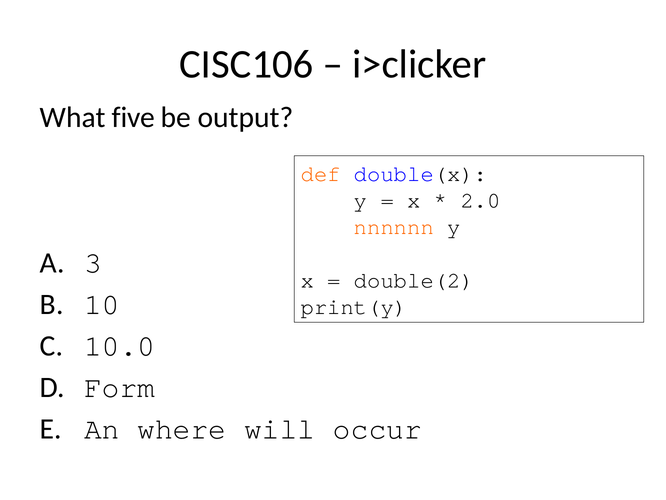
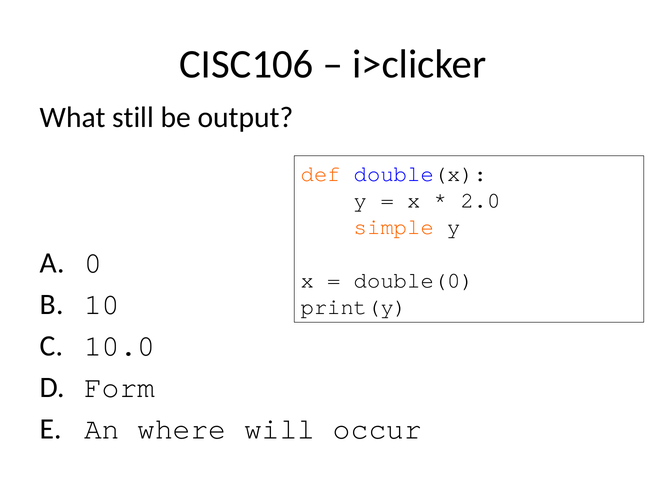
five: five -> still (133, 118)
nnnnnn: nnnnnn -> simple (394, 227)
3: 3 -> 0 (93, 263)
double(2: double(2 -> double(0 (414, 280)
